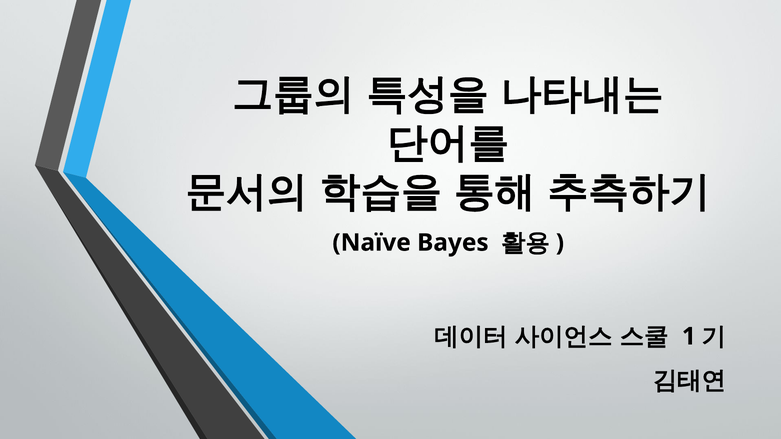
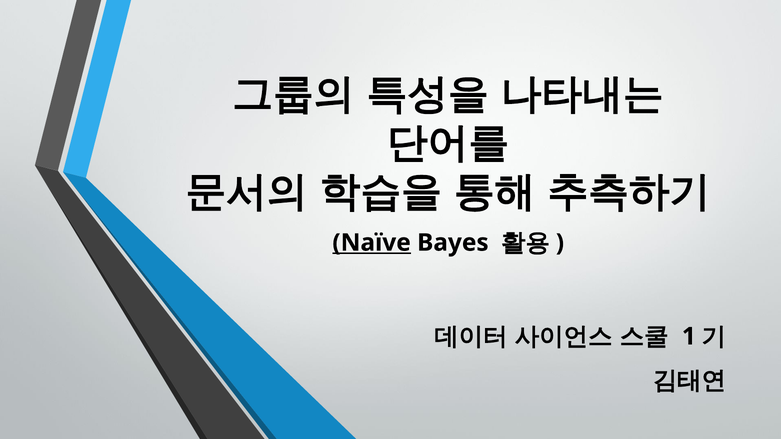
Naïve underline: none -> present (372, 243)
